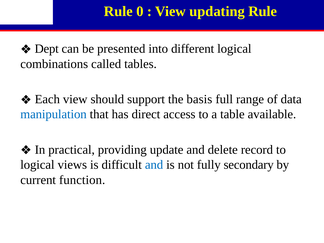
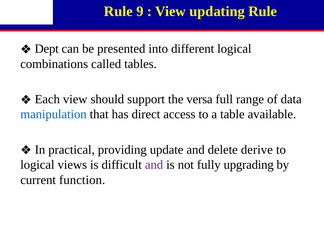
0: 0 -> 9 (140, 11)
basis: basis -> versa (200, 99)
record: record -> derive (257, 150)
and colour: blue -> purple (154, 165)
secondary: secondary -> upgrading (249, 165)
